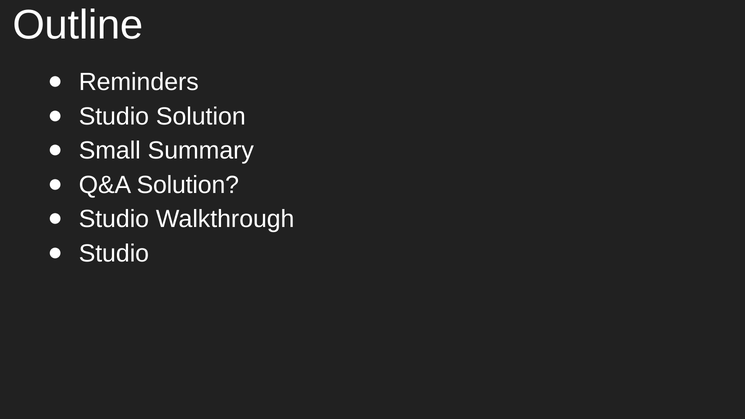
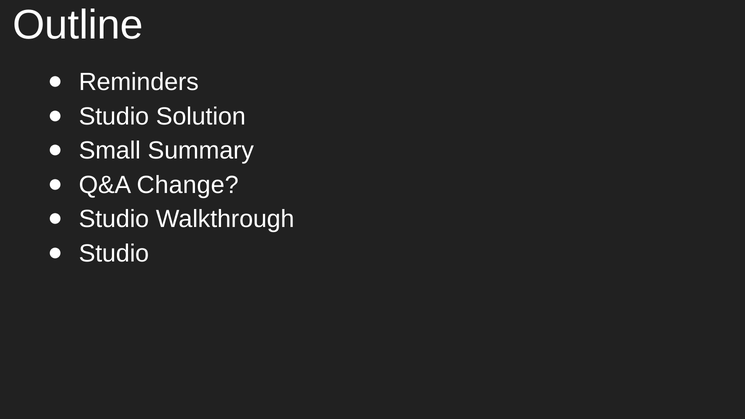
Q&A Solution: Solution -> Change (188, 185)
